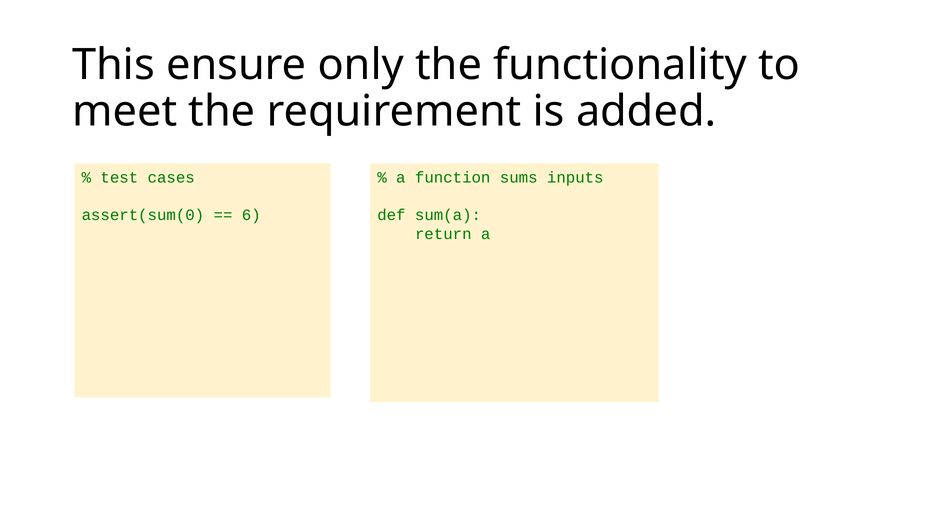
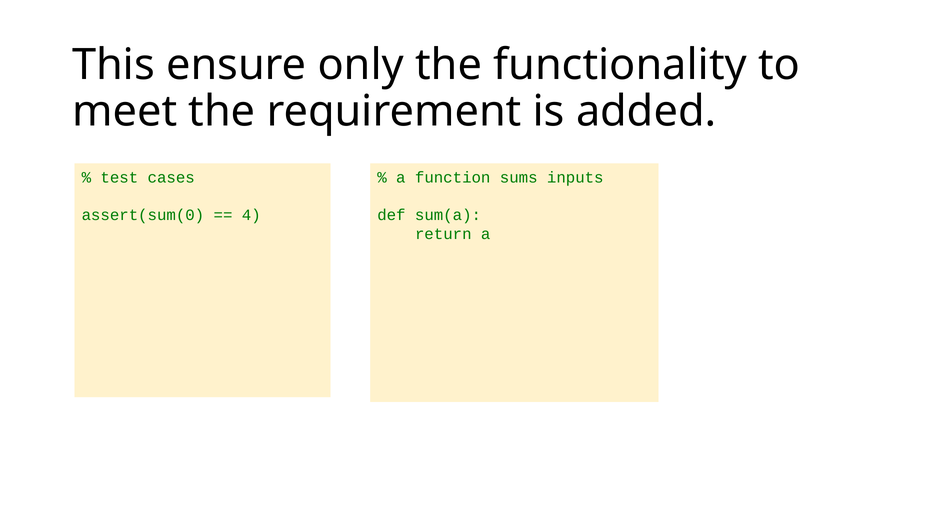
6: 6 -> 4 (251, 215)
